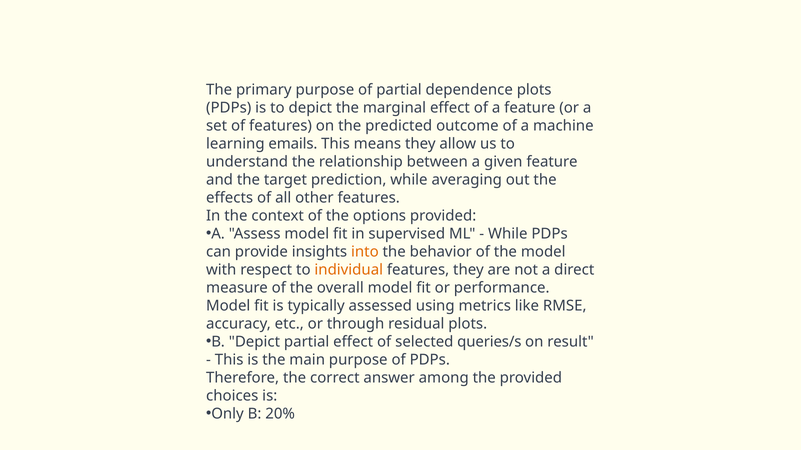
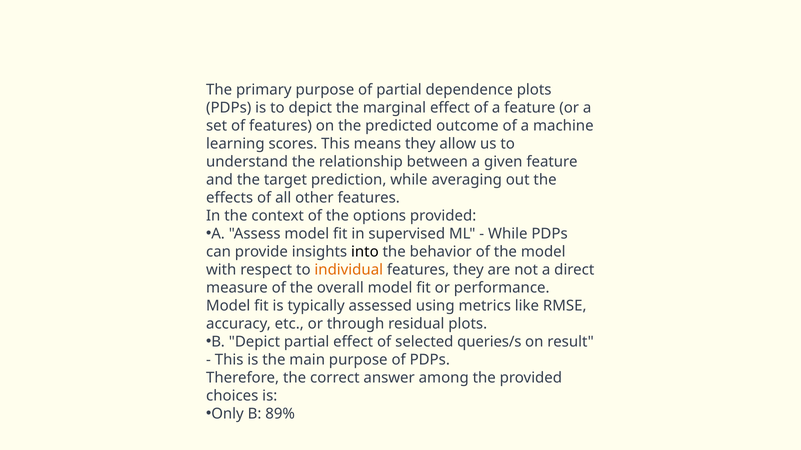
emails: emails -> scores (293, 144)
into colour: orange -> black (365, 252)
20%: 20% -> 89% (280, 414)
